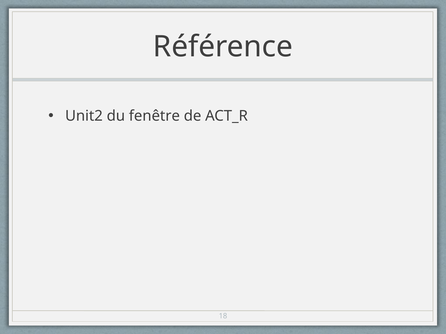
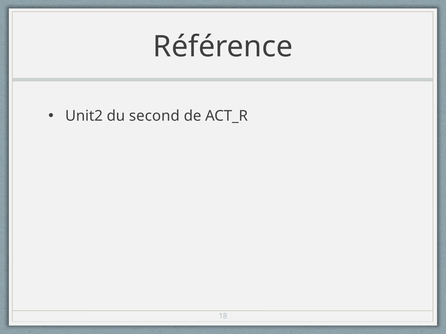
fenêtre: fenêtre -> second (154, 116)
